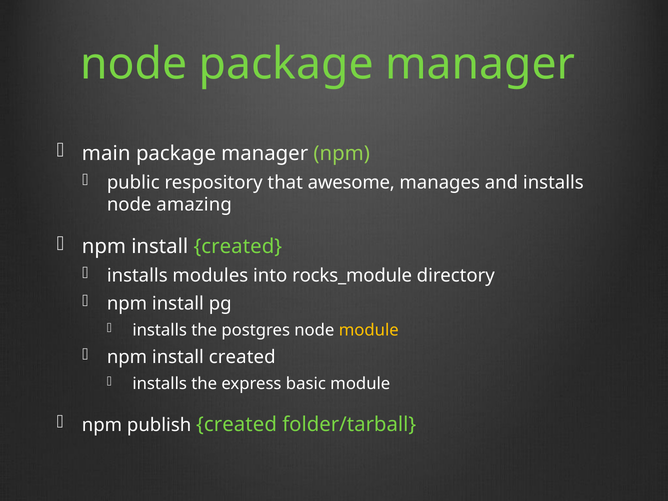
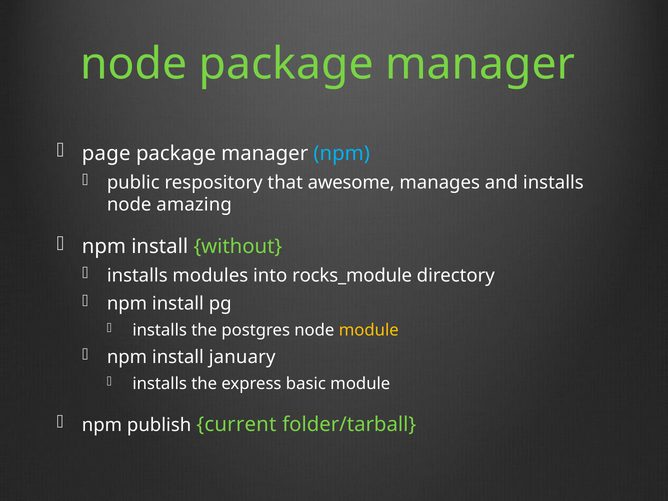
main: main -> page (106, 154)
npm colour: light green -> light blue (342, 154)
created: created -> without (238, 247)
created: created -> january (242, 357)
publish created: created -> current (236, 425)
